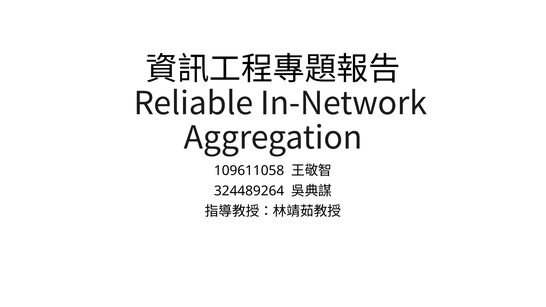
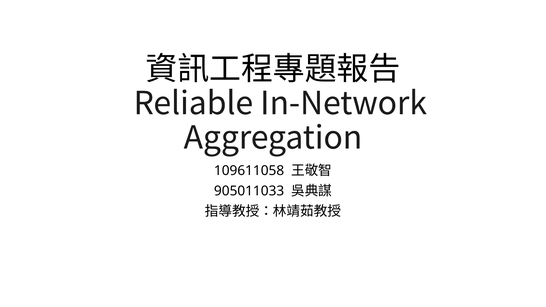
324489264: 324489264 -> 905011033 (249, 191)
